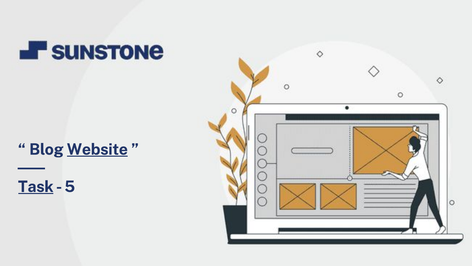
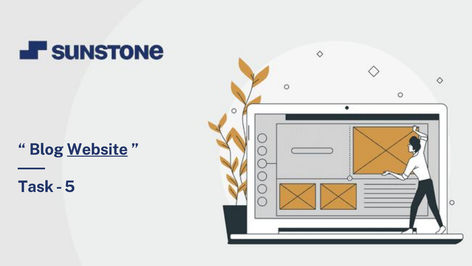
Task underline: present -> none (36, 186)
